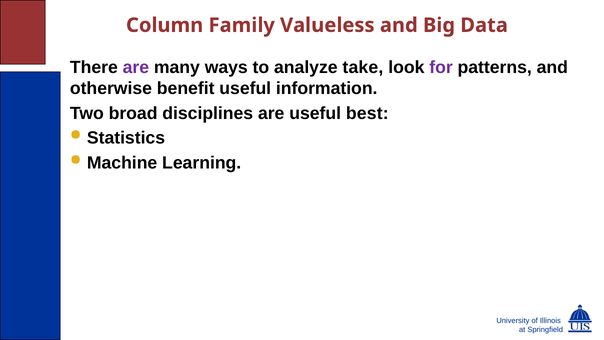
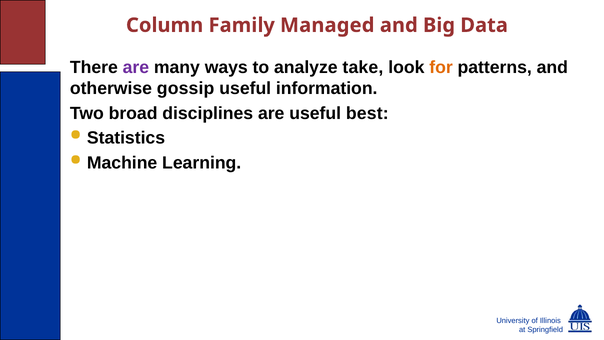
Valueless: Valueless -> Managed (327, 25)
for colour: purple -> orange (441, 67)
benefit: benefit -> gossip (186, 89)
